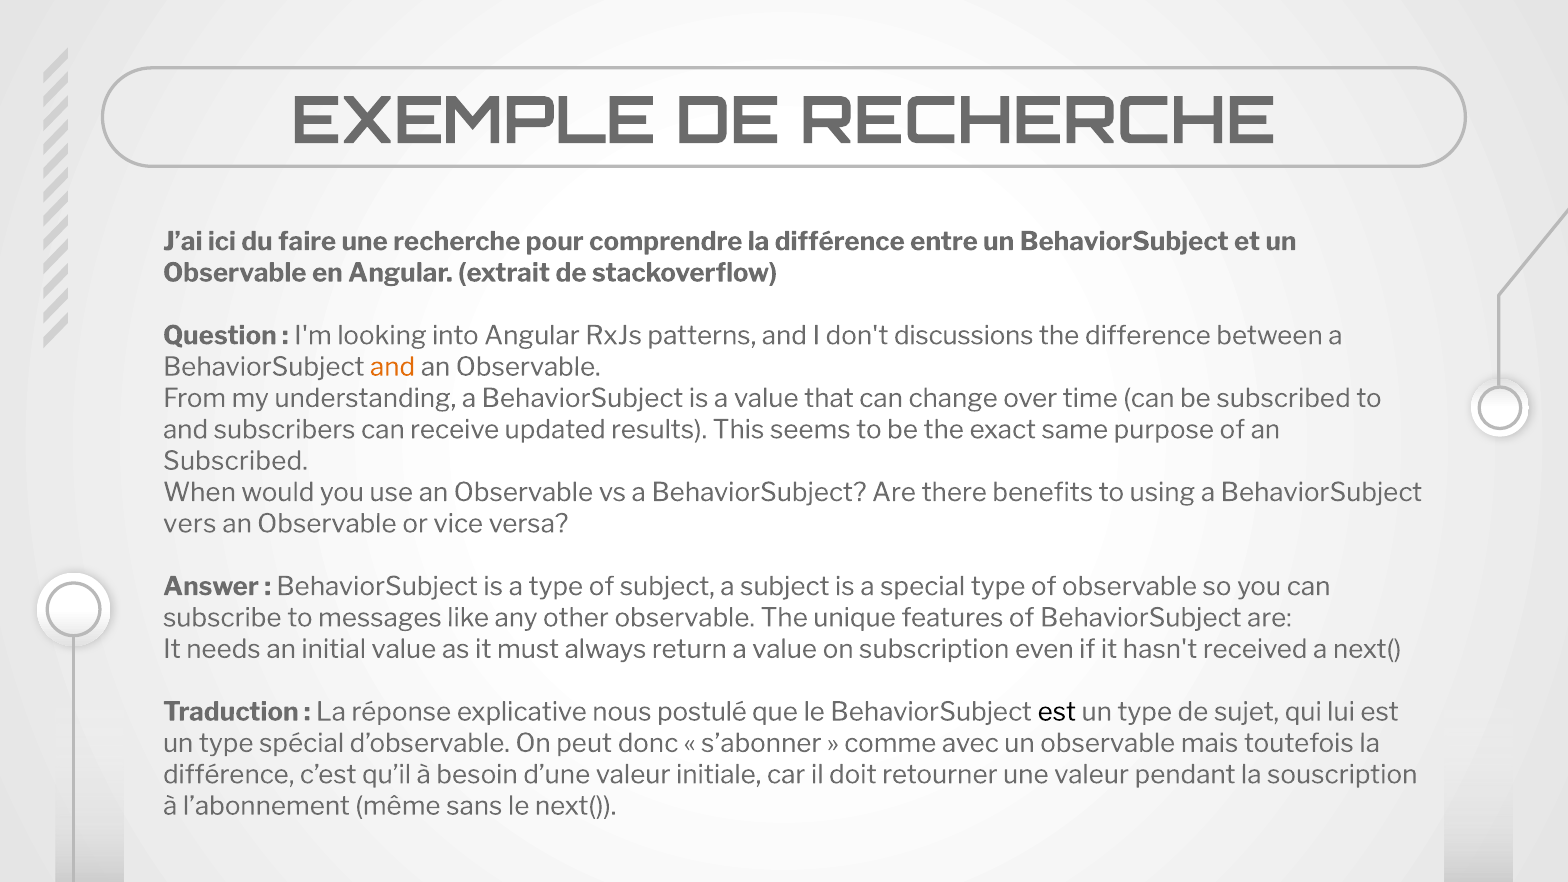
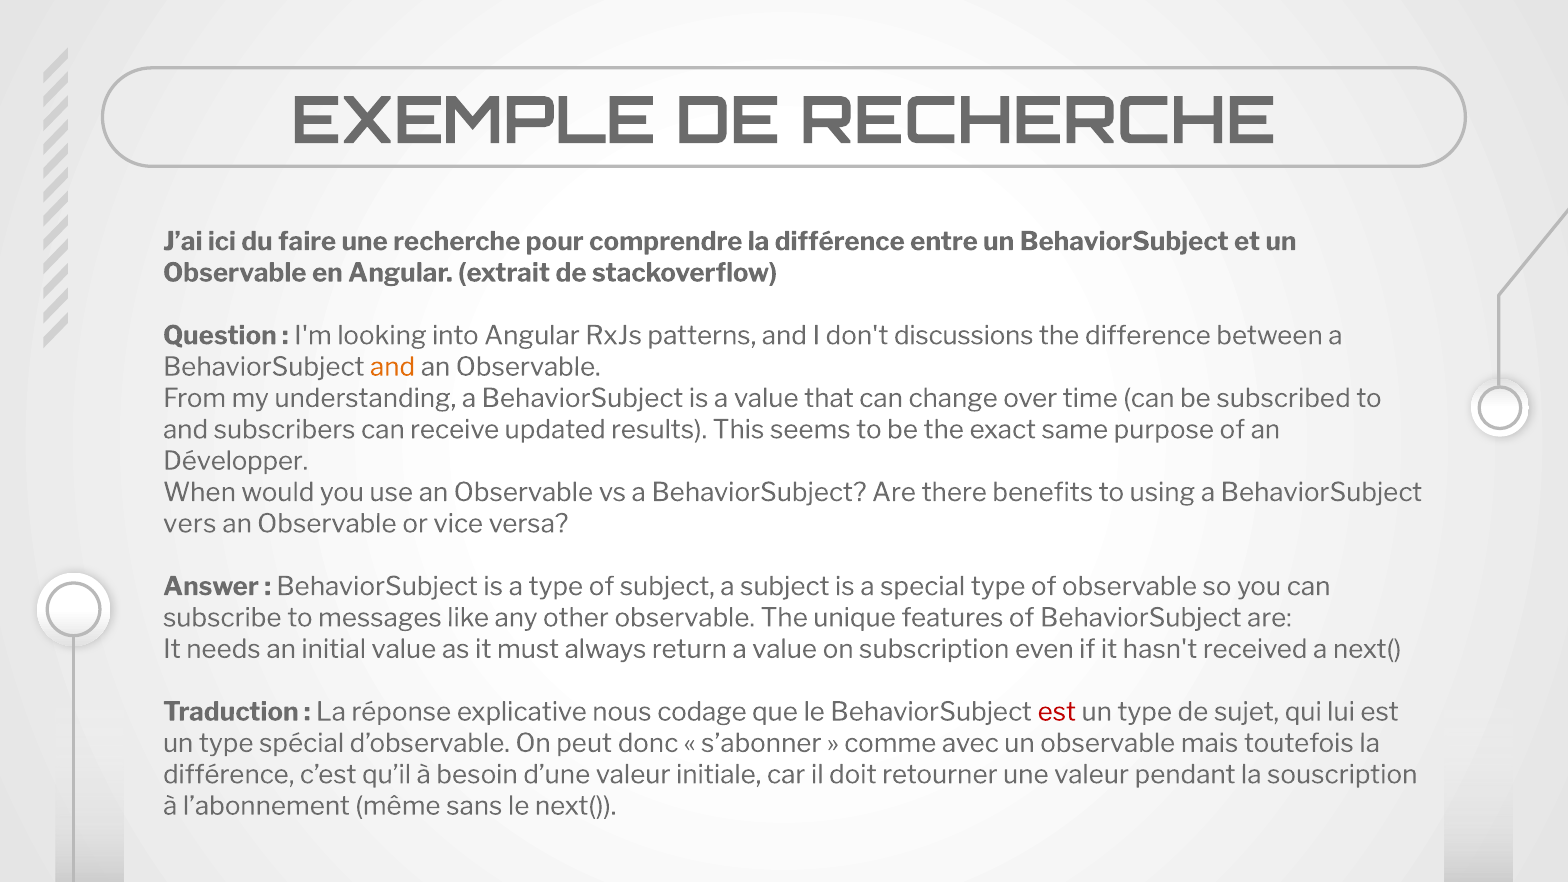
Subscribed: Subscribed -> Développer (236, 461)
postulé: postulé -> codage (702, 712)
est colour: black -> red (1057, 712)
